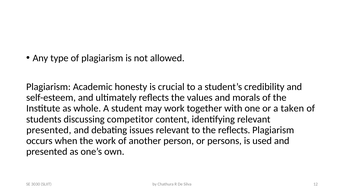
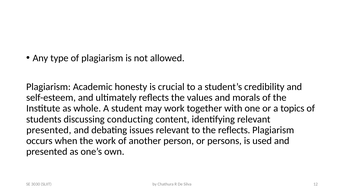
taken: taken -> topics (292, 109)
competitor: competitor -> conducting (130, 120)
